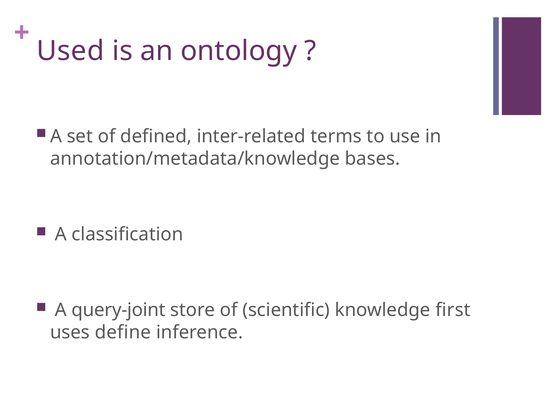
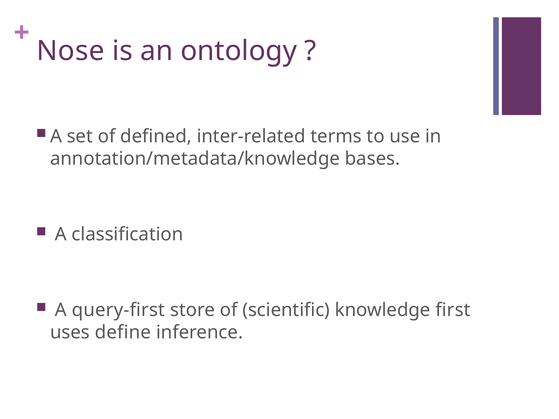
Used: Used -> Nose (70, 51)
query-joint: query-joint -> query-first (118, 310)
